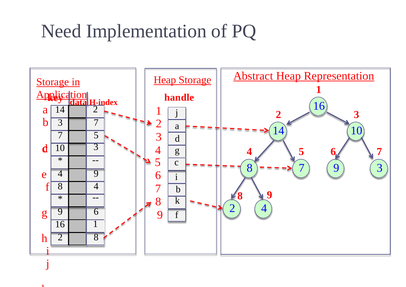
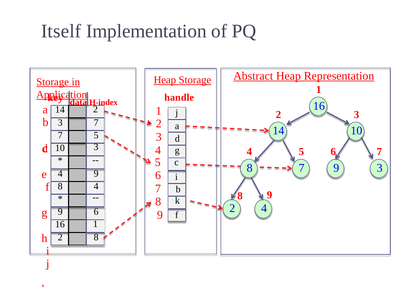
Need: Need -> Itself (61, 31)
